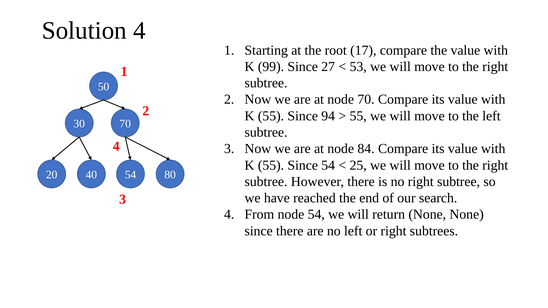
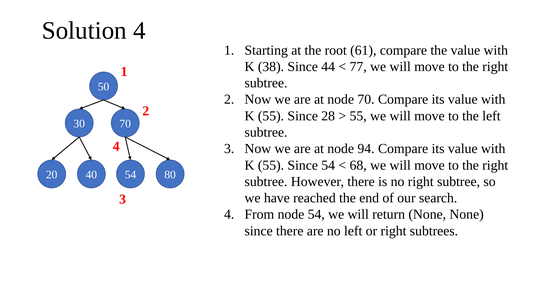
17: 17 -> 61 (363, 50)
99: 99 -> 38 (271, 67)
27: 27 -> 44 (328, 67)
53: 53 -> 77 (358, 67)
94: 94 -> 28 (328, 116)
84: 84 -> 94 (366, 149)
25: 25 -> 68 (358, 165)
